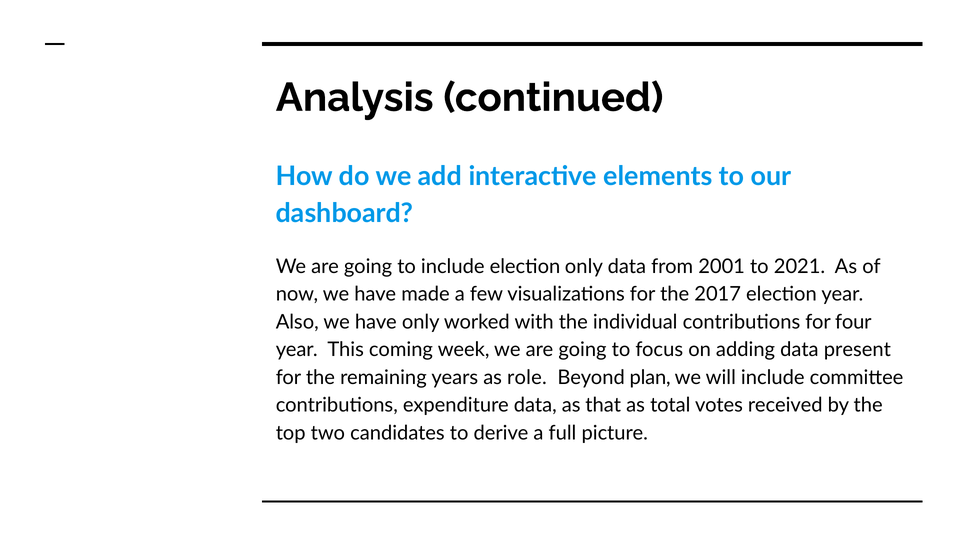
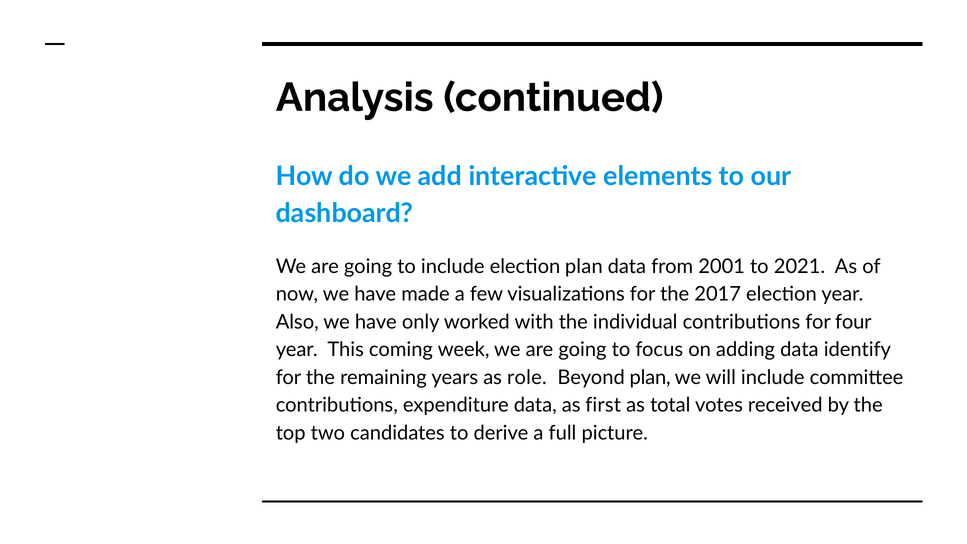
election only: only -> plan (584, 266)
present: present -> identify (857, 350)
that: that -> first (603, 405)
